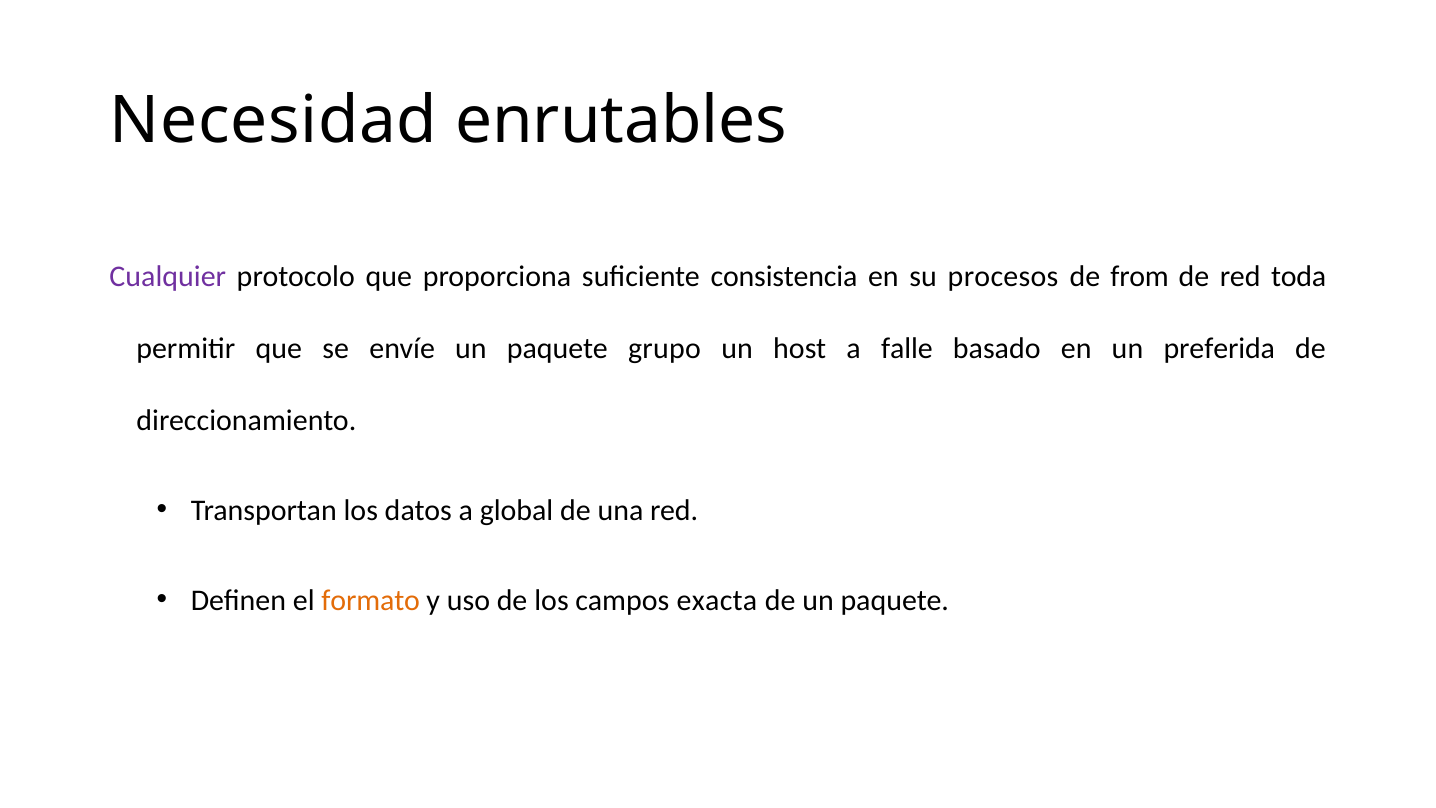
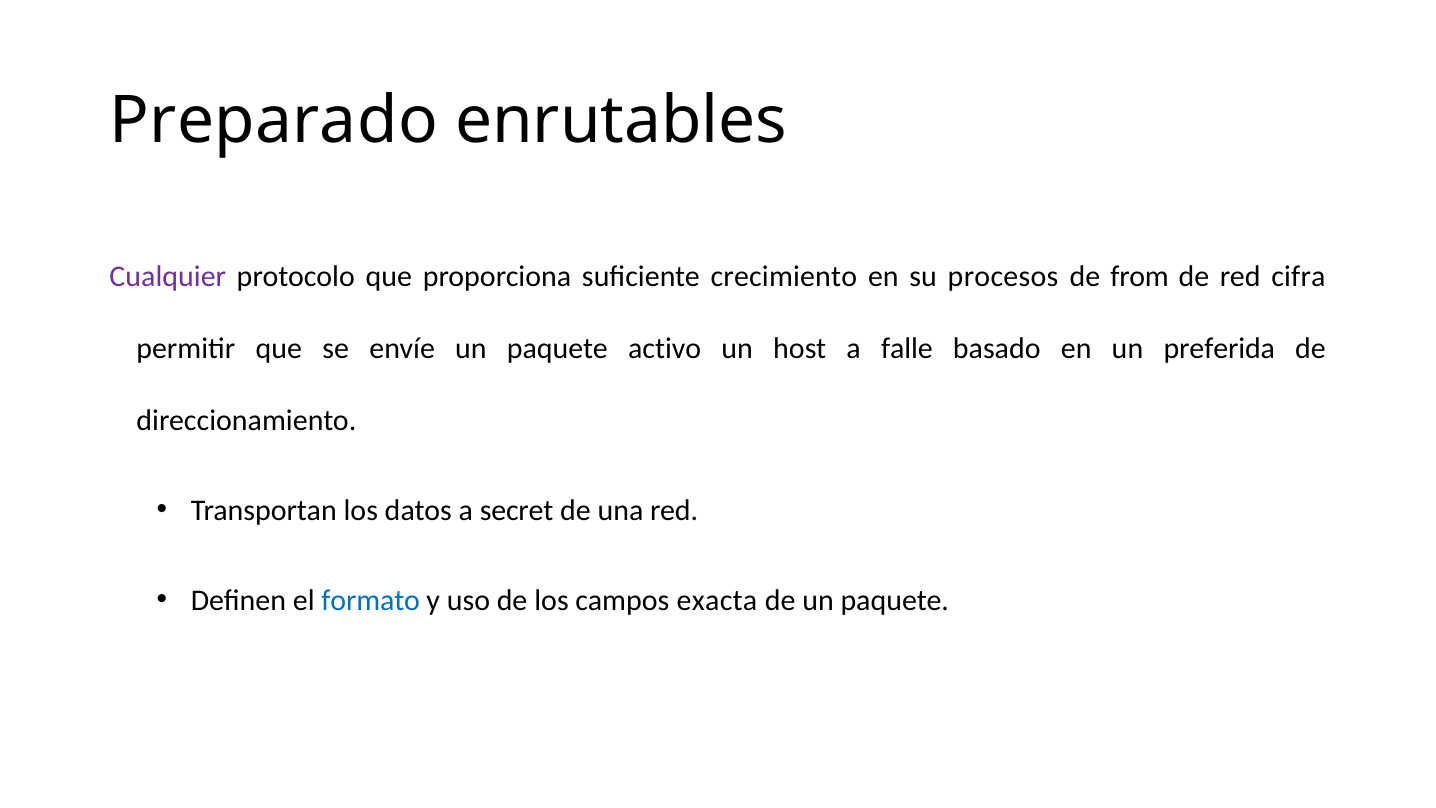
Necesidad: Necesidad -> Preparado (274, 121)
consistencia: consistencia -> crecimiento (784, 276)
toda: toda -> cifra (1298, 276)
grupo: grupo -> activo (665, 348)
global: global -> secret (517, 510)
formato colour: orange -> blue (371, 600)
